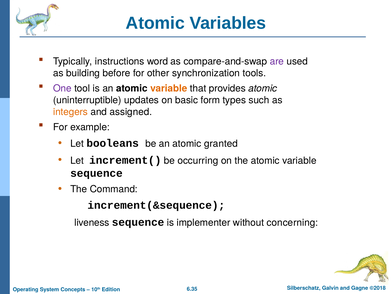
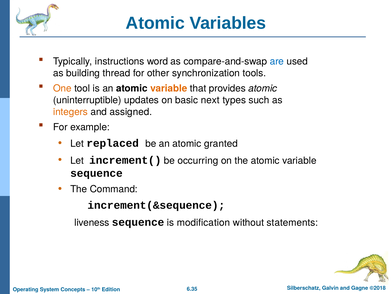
are colour: purple -> blue (277, 61)
before: before -> thread (116, 73)
One colour: purple -> orange (62, 88)
form: form -> next (210, 100)
booleans: booleans -> replaced (113, 143)
implementer: implementer -> modification (203, 223)
concerning: concerning -> statements (292, 223)
